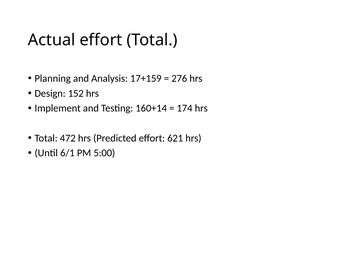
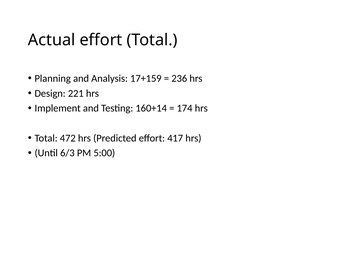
276: 276 -> 236 (179, 78)
152: 152 -> 221 (76, 93)
621: 621 -> 417 (175, 138)
6/1: 6/1 -> 6/3 (67, 153)
